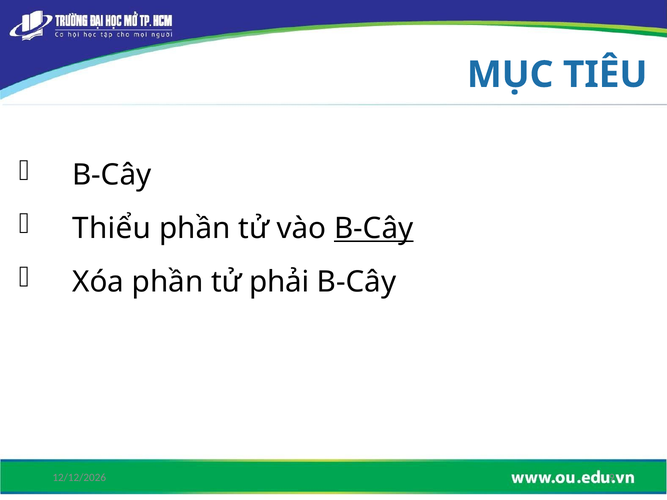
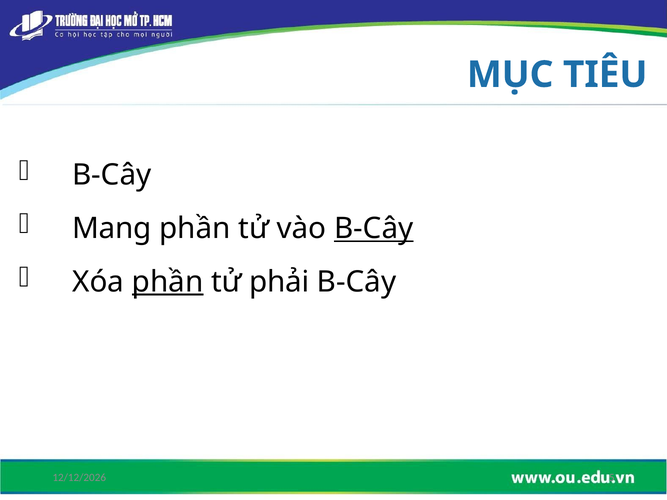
Thiểu: Thiểu -> Mang (112, 229)
phần underline: none -> present (168, 282)
9: 9 -> 5 (612, 478)
